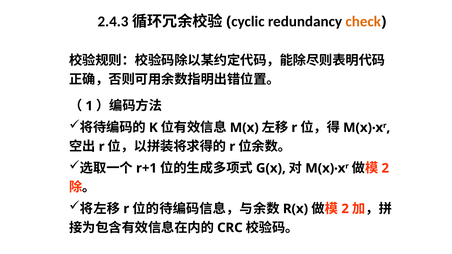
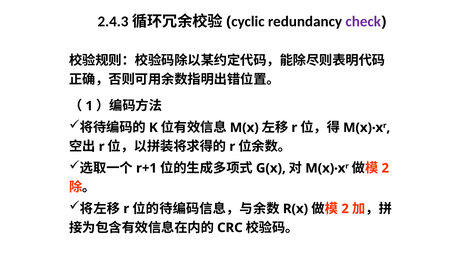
check colour: orange -> purple (363, 21)
